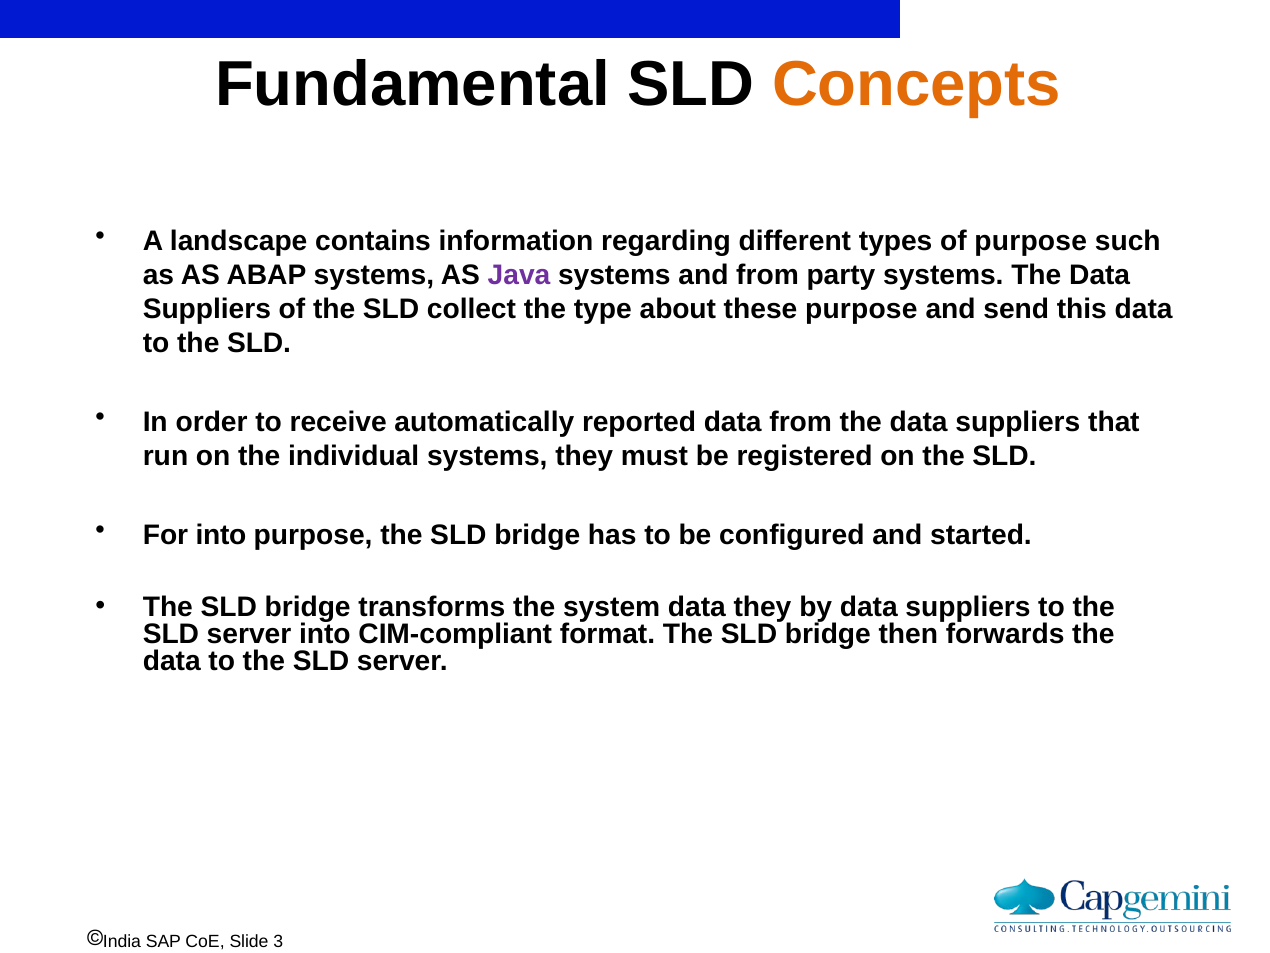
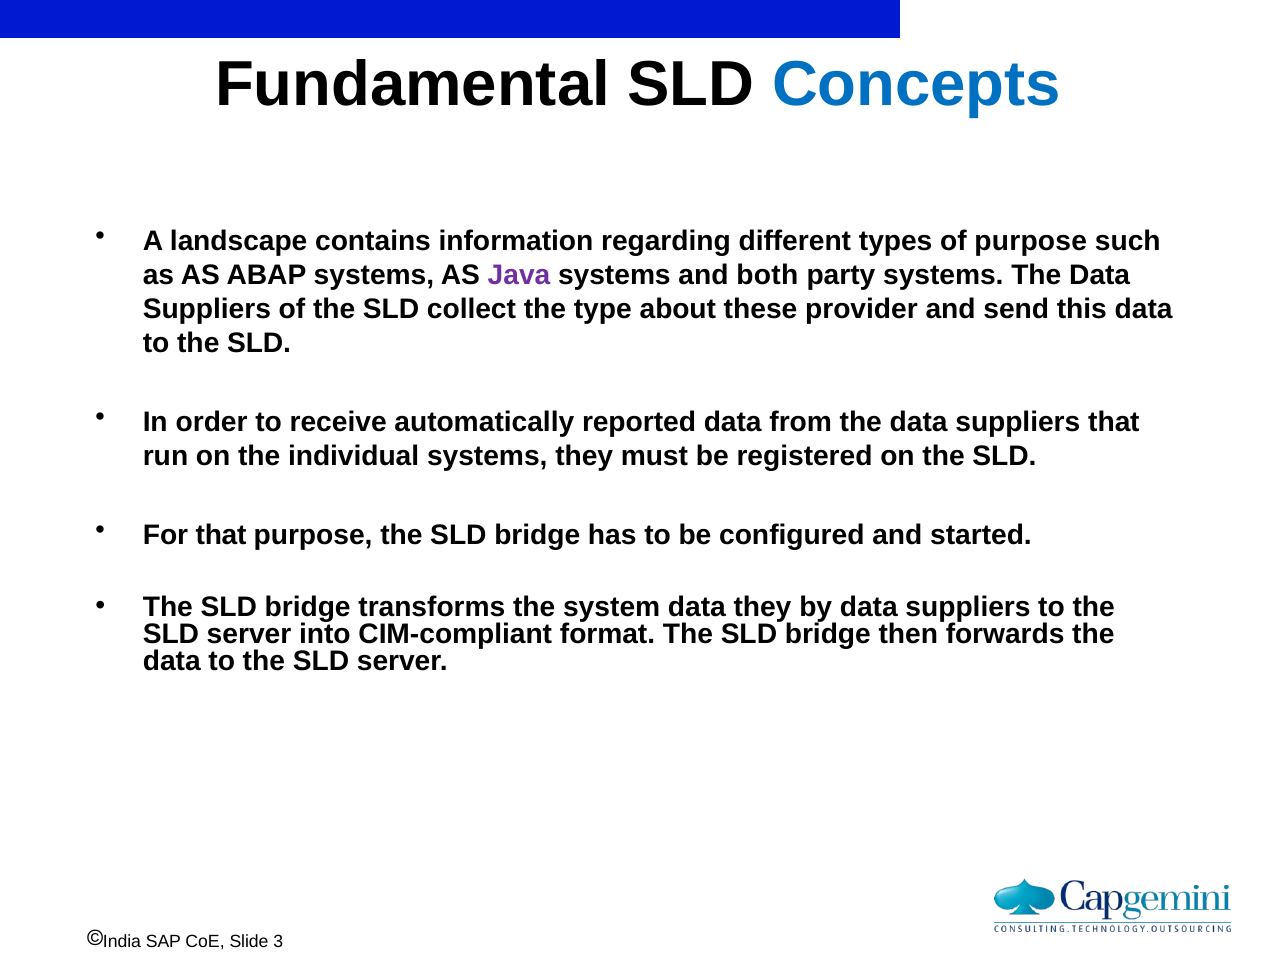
Concepts colour: orange -> blue (917, 85)
and from: from -> both (767, 275)
these purpose: purpose -> provider (861, 309)
For into: into -> that (221, 535)
